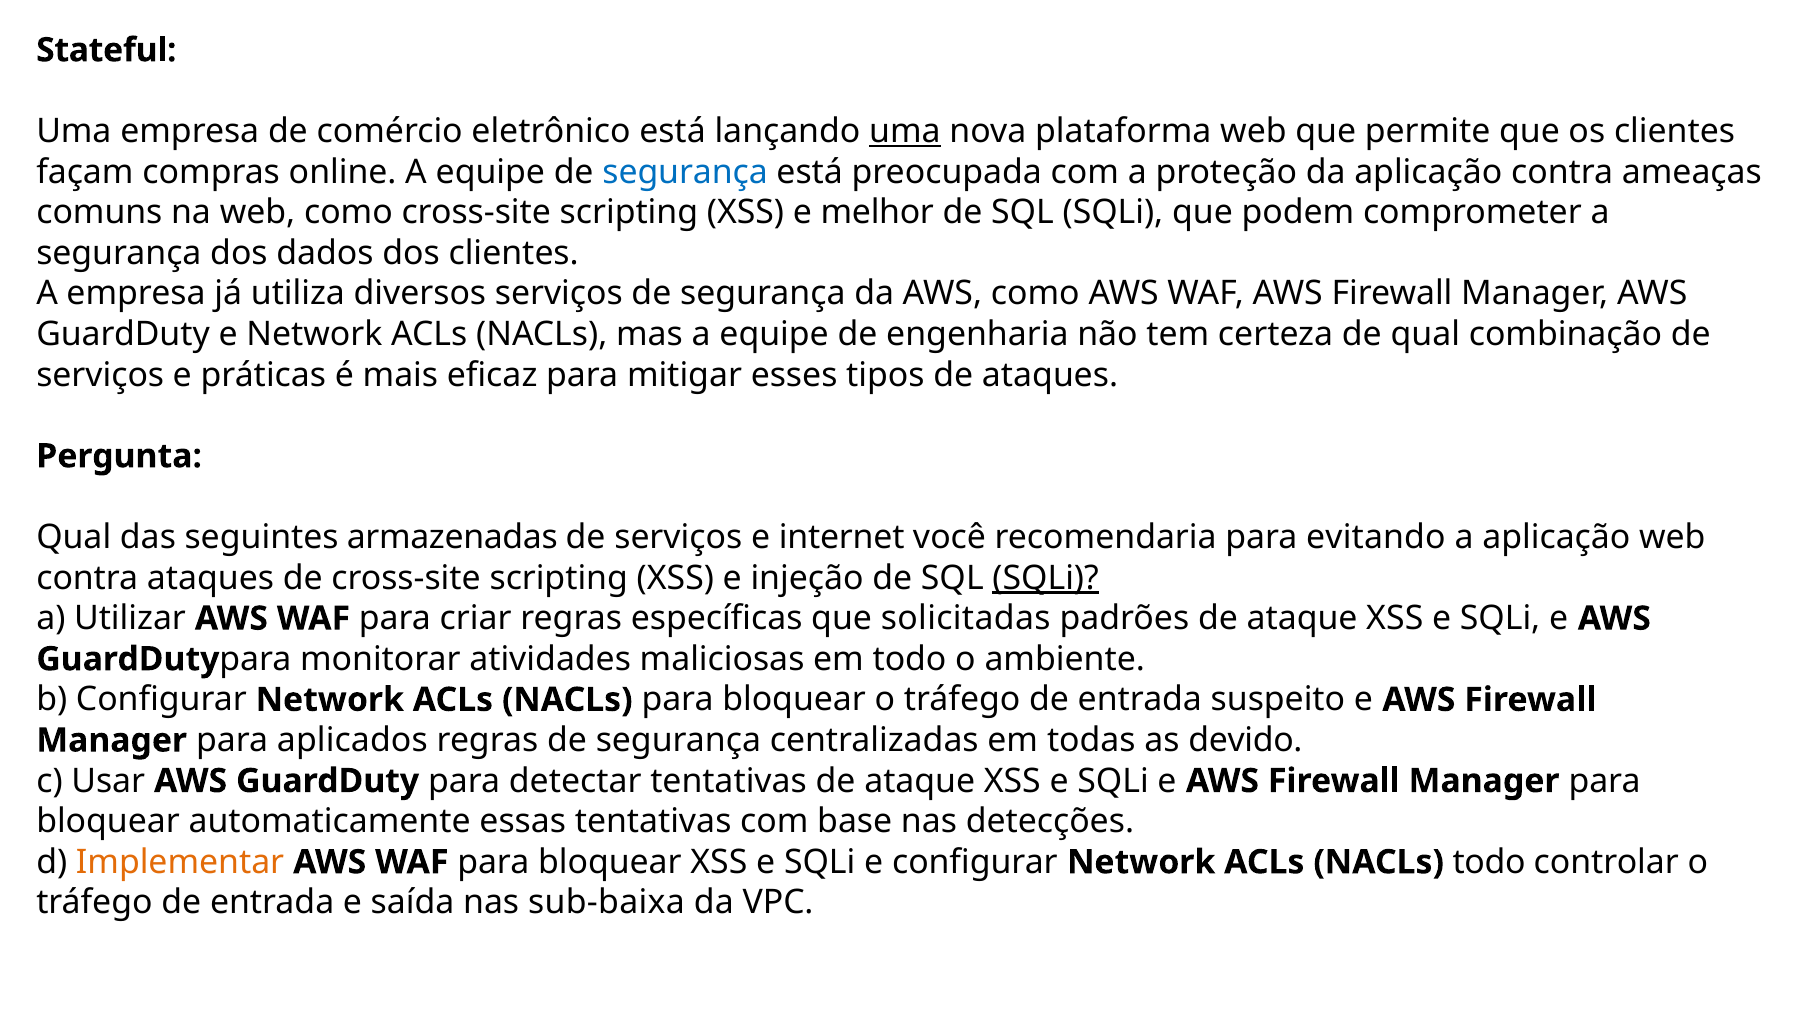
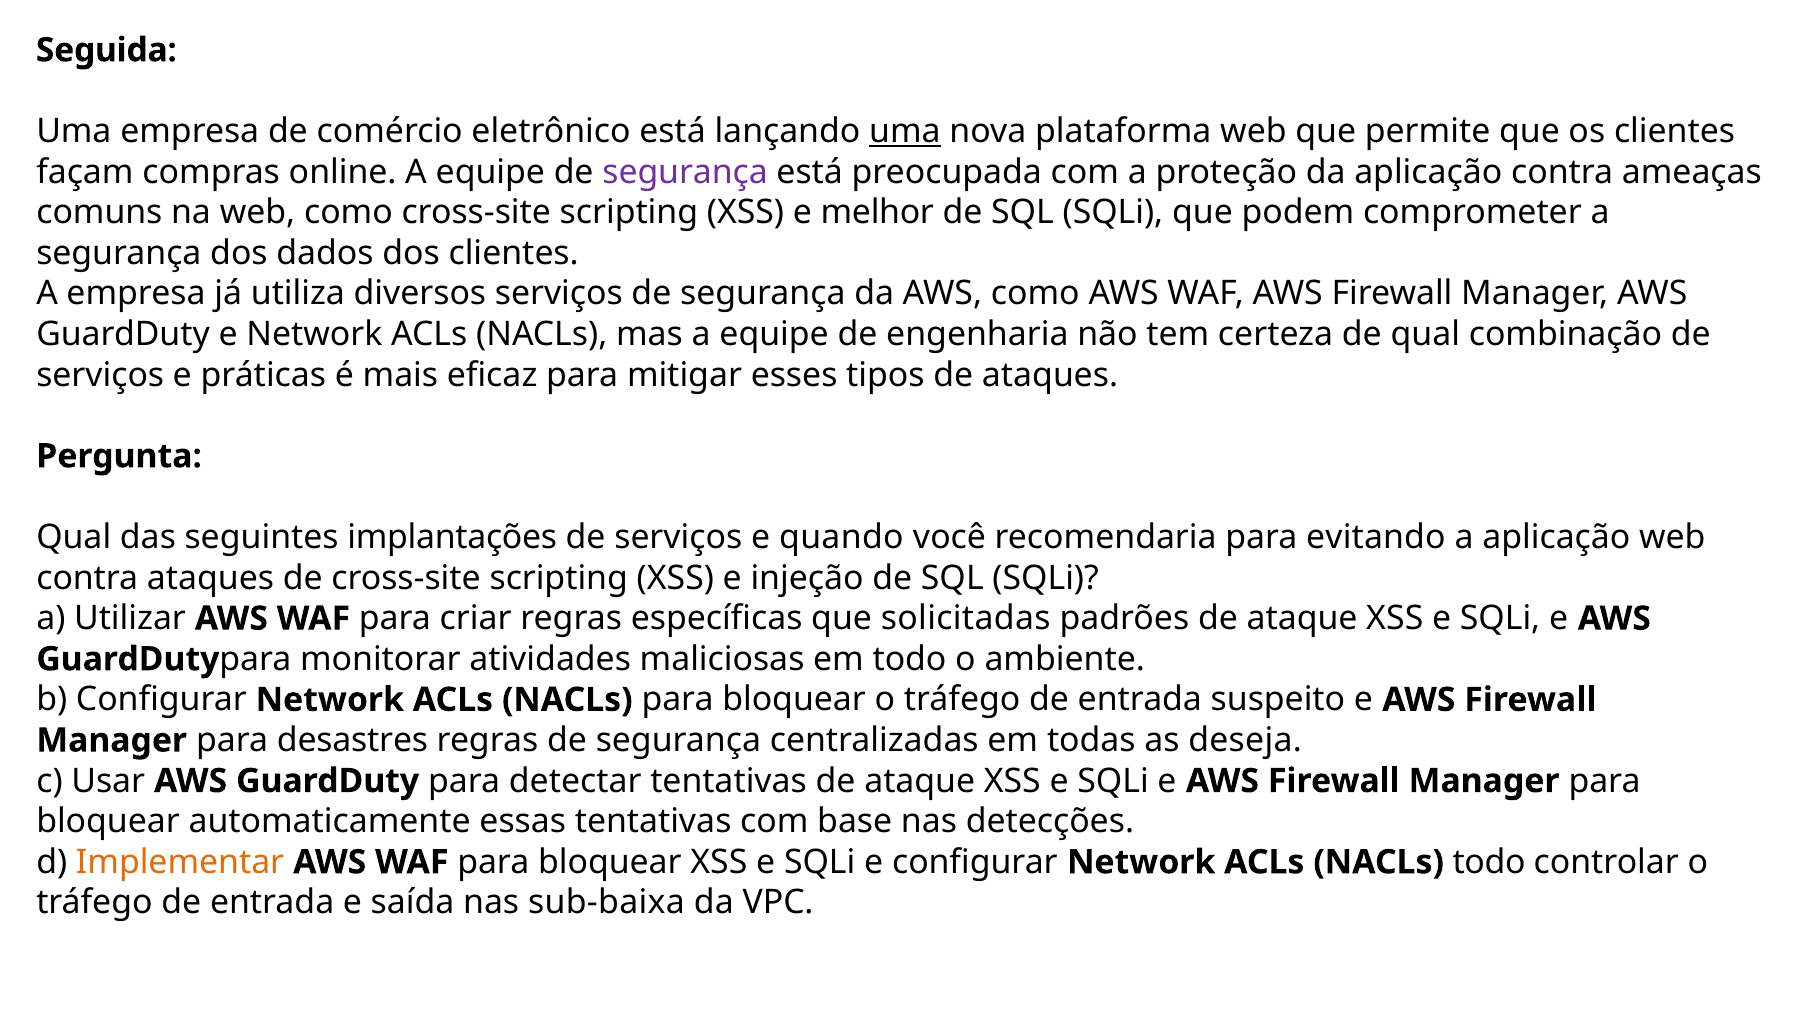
Stateful: Stateful -> Seguida (106, 50)
segurança colour: blue -> purple (685, 172)
armazenadas: armazenadas -> implantações (452, 537)
internet: internet -> quando (841, 537)
SQLi underline: present -> none (1046, 578)
aplicados: aplicados -> desastres (353, 740)
devido: devido -> deseja (1245, 740)
